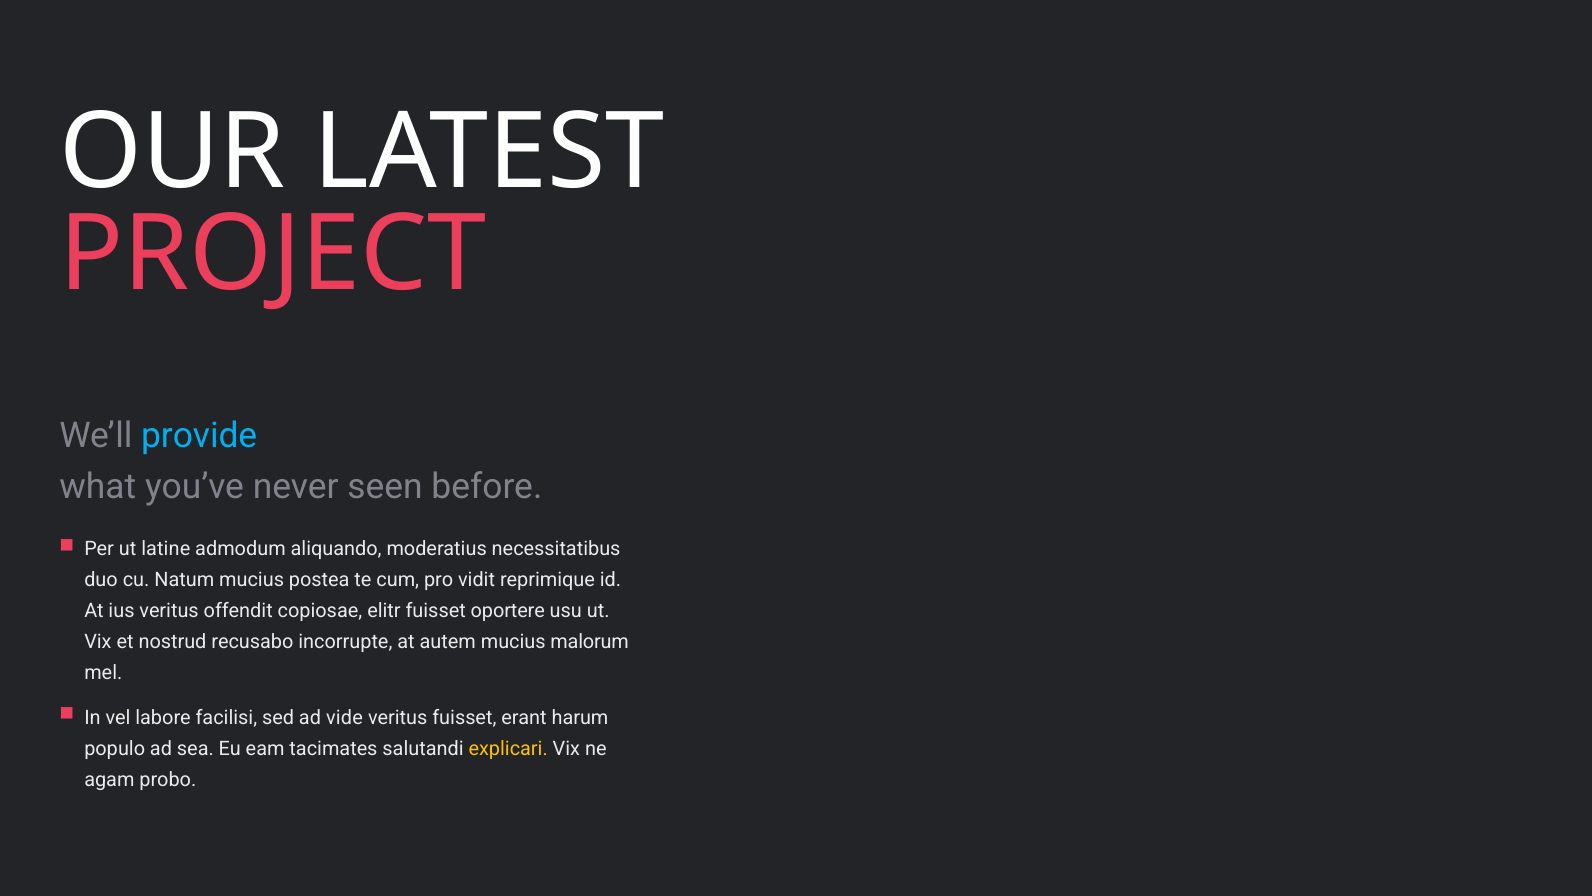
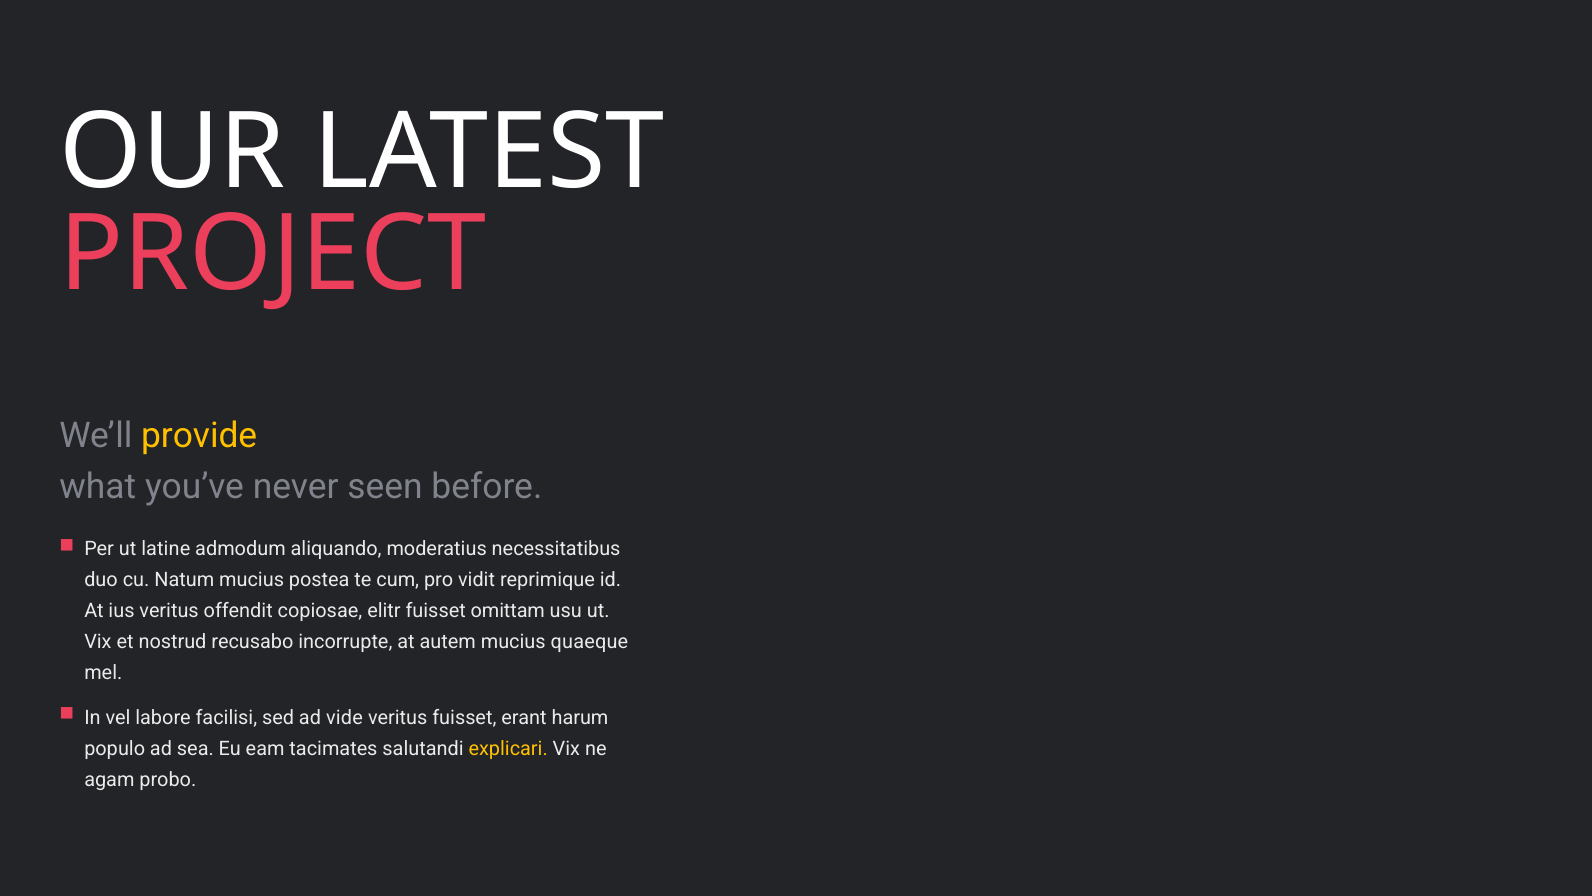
provide colour: light blue -> yellow (199, 435)
oportere: oportere -> omittam (508, 611)
malorum: malorum -> quaeque (589, 642)
